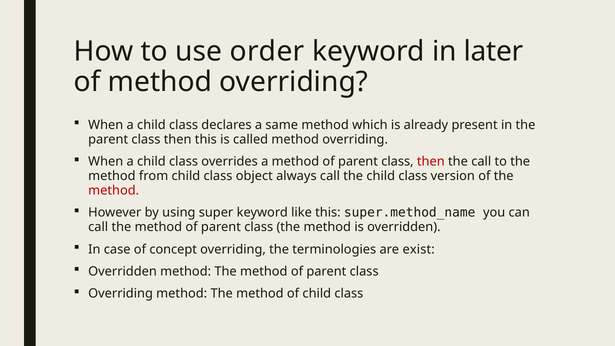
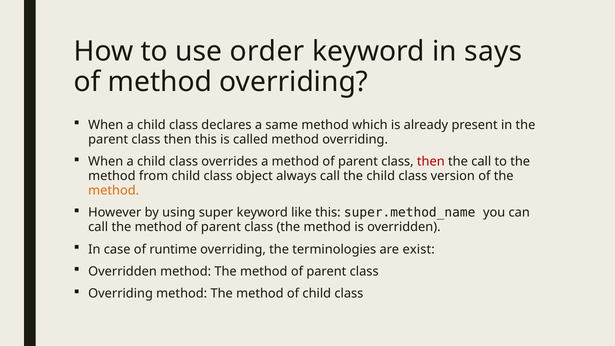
later: later -> says (493, 52)
method colour: red -> orange (114, 190)
concept: concept -> runtime (173, 249)
